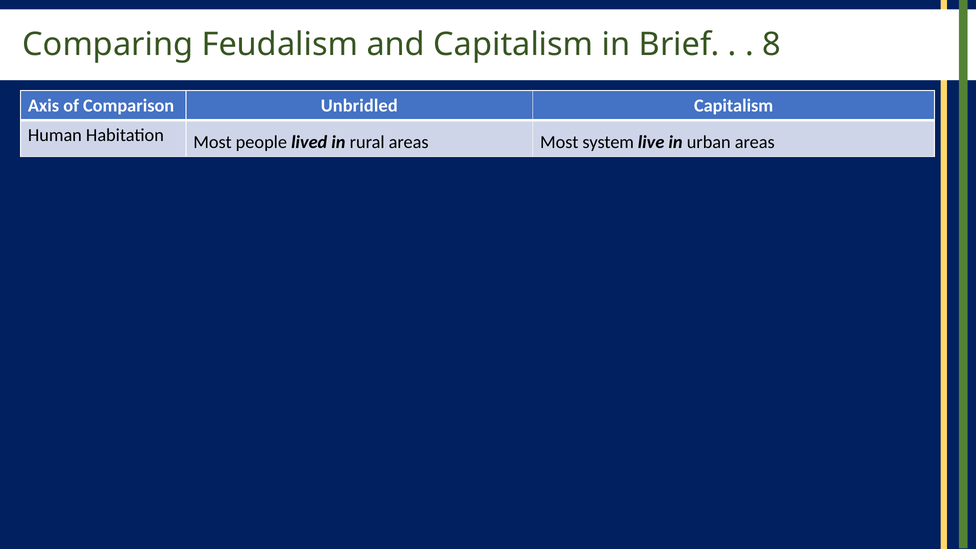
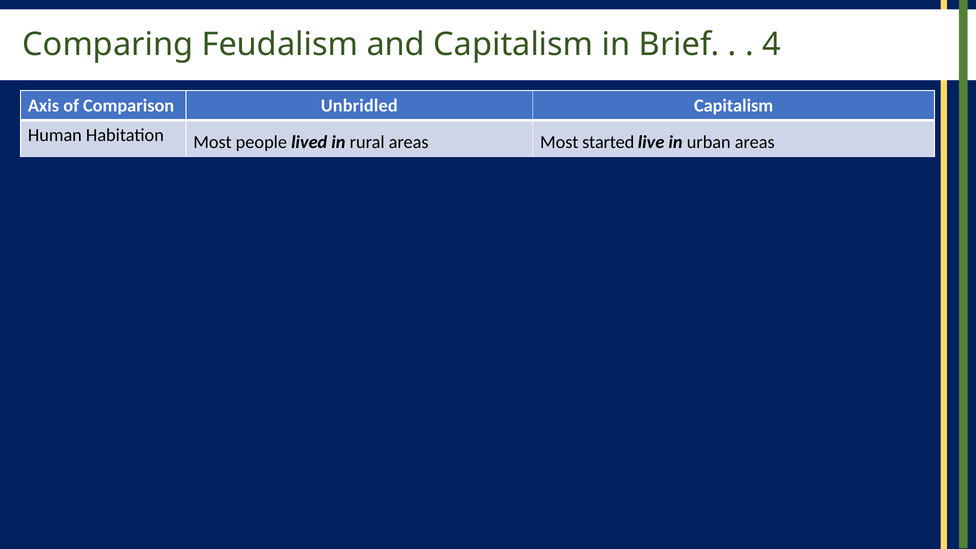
8: 8 -> 4 (772, 45)
system: system -> started (608, 142)
